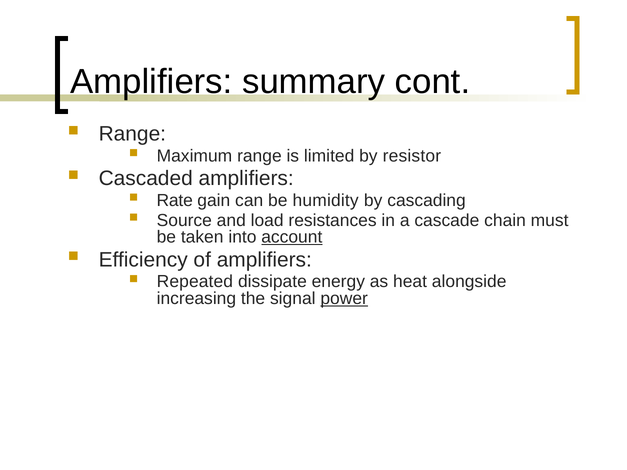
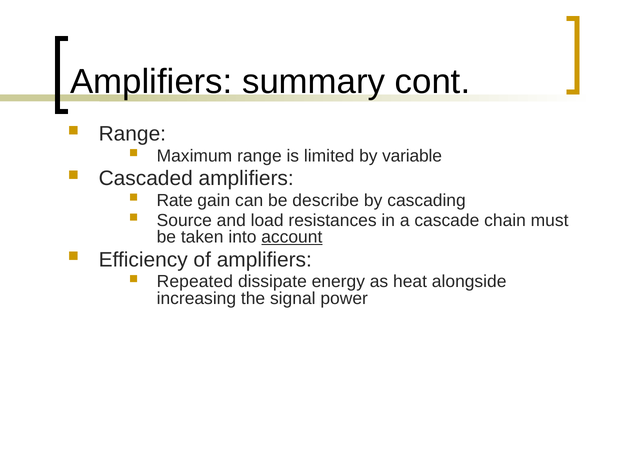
resistor: resistor -> variable (412, 156)
humidity: humidity -> describe (326, 200)
power underline: present -> none (344, 299)
